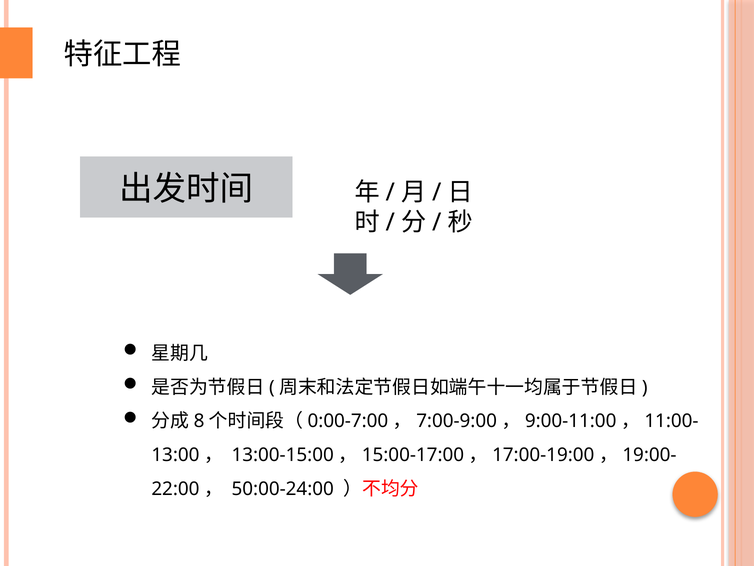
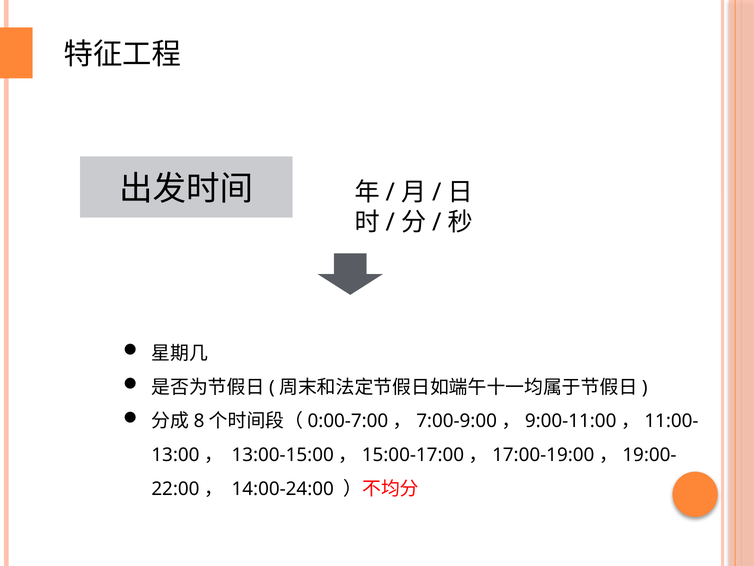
50:00-24:00: 50:00-24:00 -> 14:00-24:00 (283, 489)
